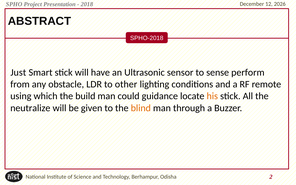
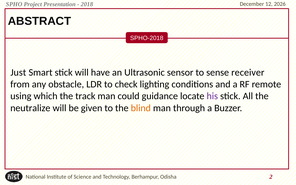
perform: perform -> receiver (248, 72)
other: other -> check (126, 84)
build: build -> track (85, 96)
his colour: orange -> purple (212, 96)
